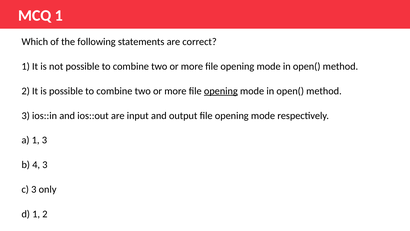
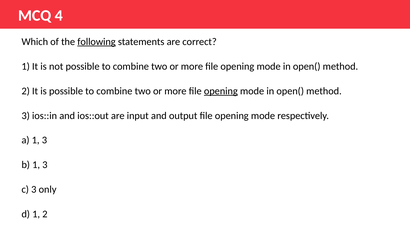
MCQ 1: 1 -> 4 (59, 15)
following underline: none -> present (97, 42)
b 4: 4 -> 1 (36, 165)
